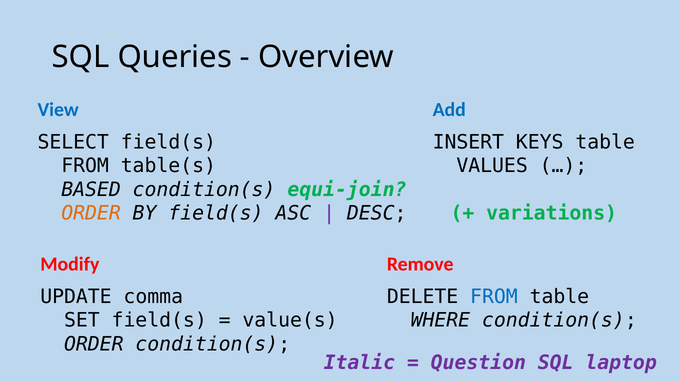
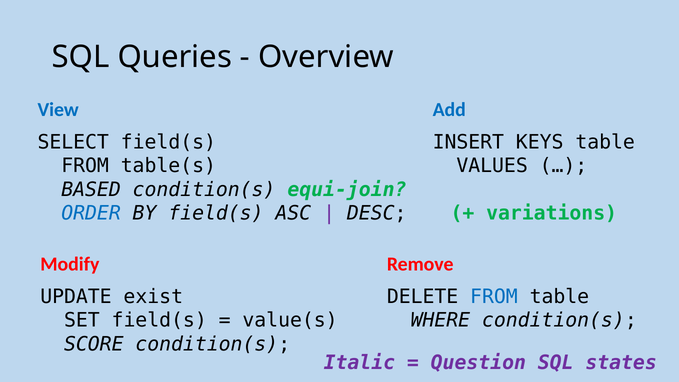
ORDER colour: orange -> blue (91, 213)
comma: comma -> exist (153, 297)
ORDER: ORDER -> SCORE (94, 344)
laptop: laptop -> states (621, 363)
